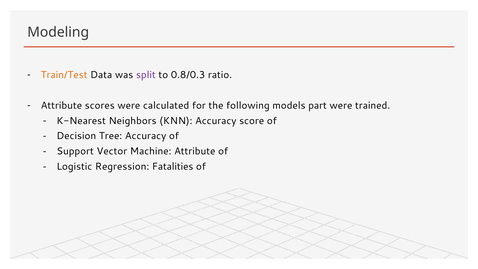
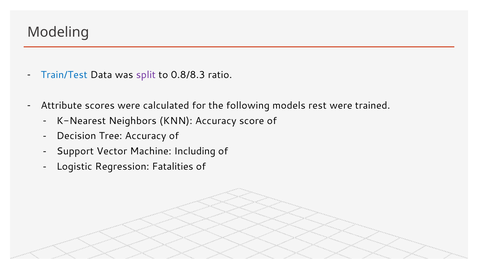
Train/Test colour: orange -> blue (64, 75)
0.8/0.3: 0.8/0.3 -> 0.8/8.3 (188, 75)
part: part -> rest (317, 105)
Machine Attribute: Attribute -> Including (195, 151)
